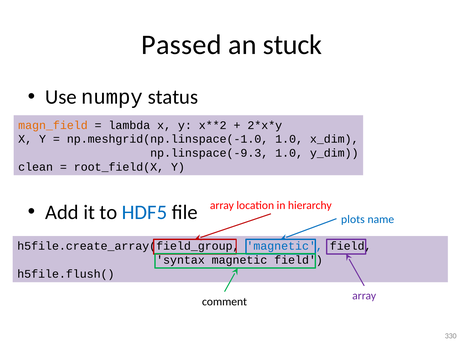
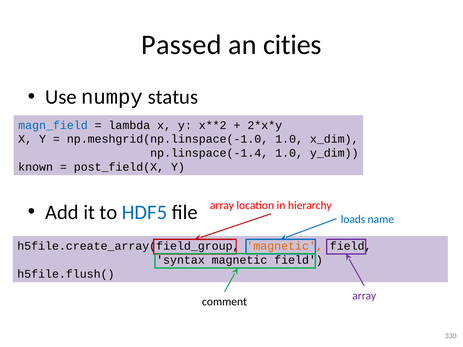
stuck: stuck -> cities (292, 45)
magn_field colour: orange -> blue (53, 125)
np.linspace(-9.3: np.linspace(-9.3 -> np.linspace(-1.4 (209, 153)
clean: clean -> known (36, 167)
root_field(X: root_field(X -> post_field(X (119, 167)
plots: plots -> loads (353, 220)
magnetic colour: blue -> orange (285, 246)
